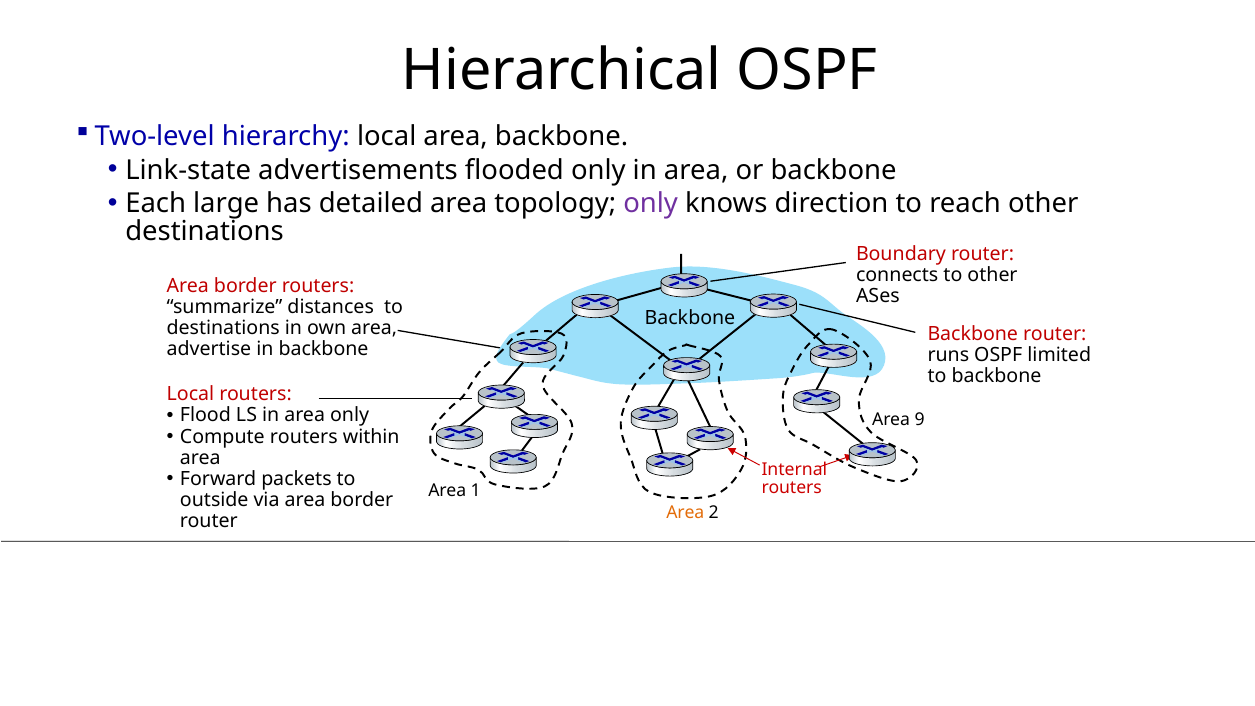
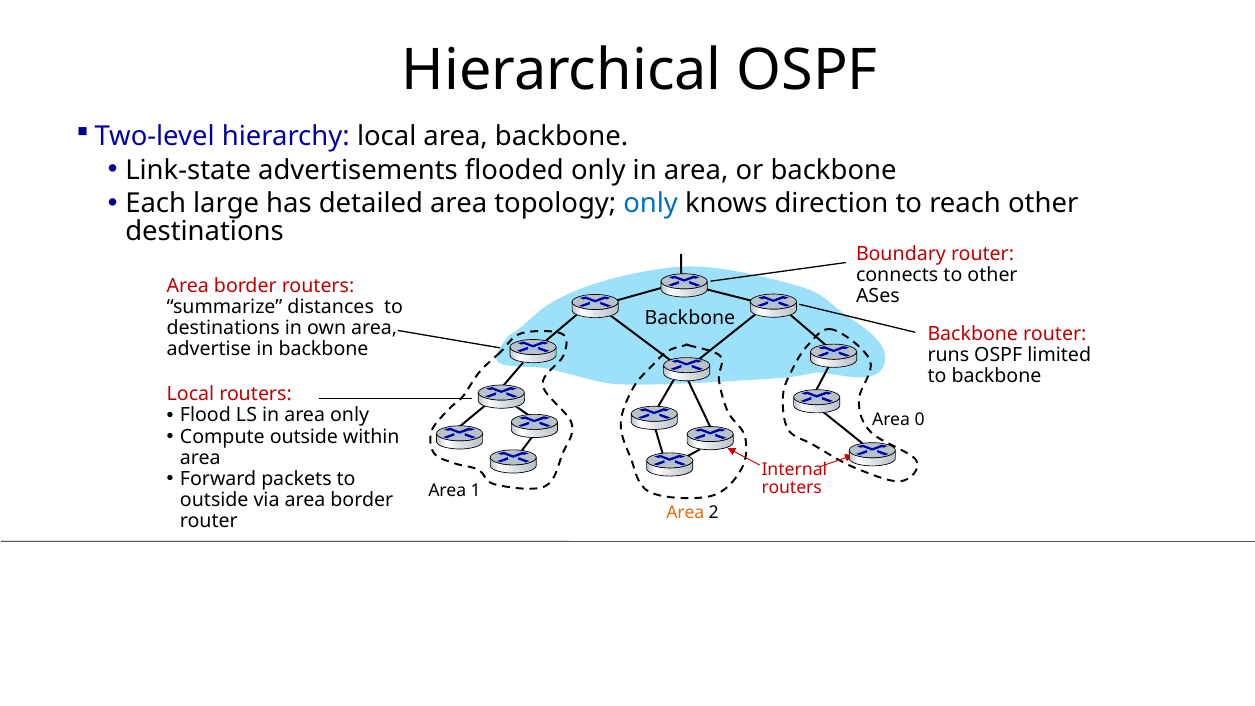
only colour: purple -> blue (651, 204)
9: 9 -> 0 (920, 420)
Compute routers: routers -> outside (304, 437)
